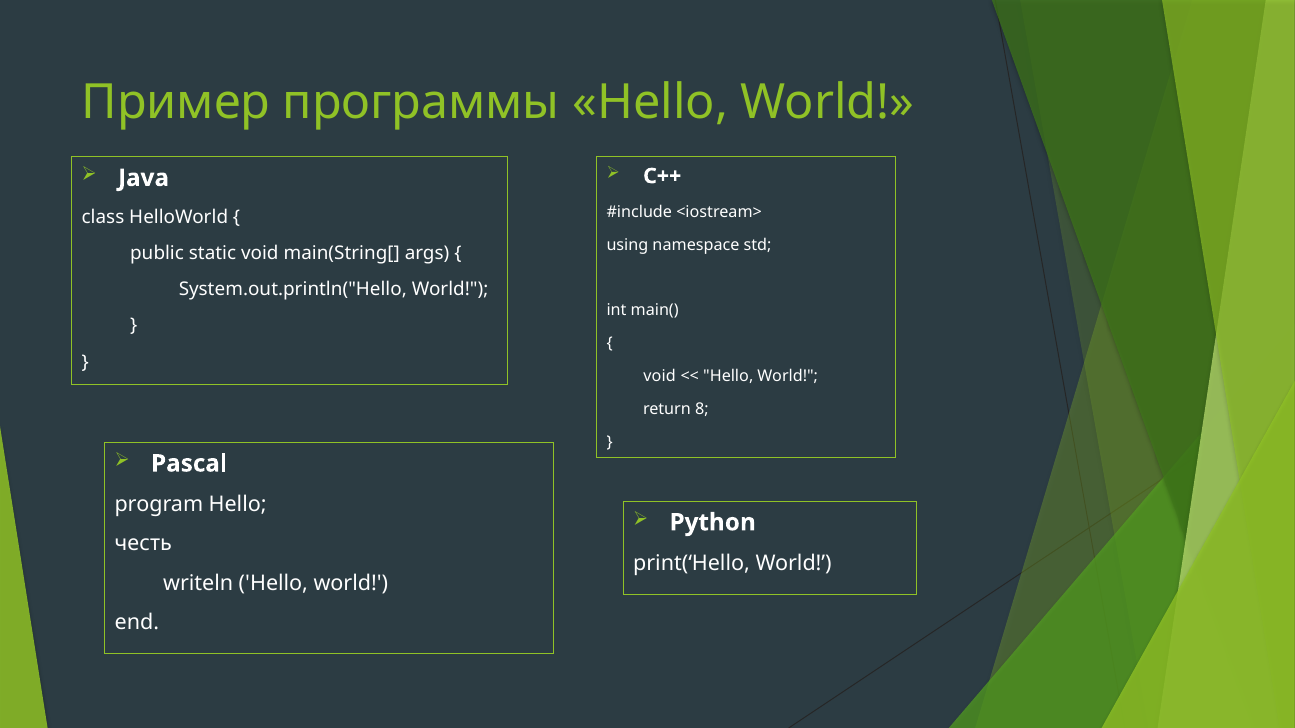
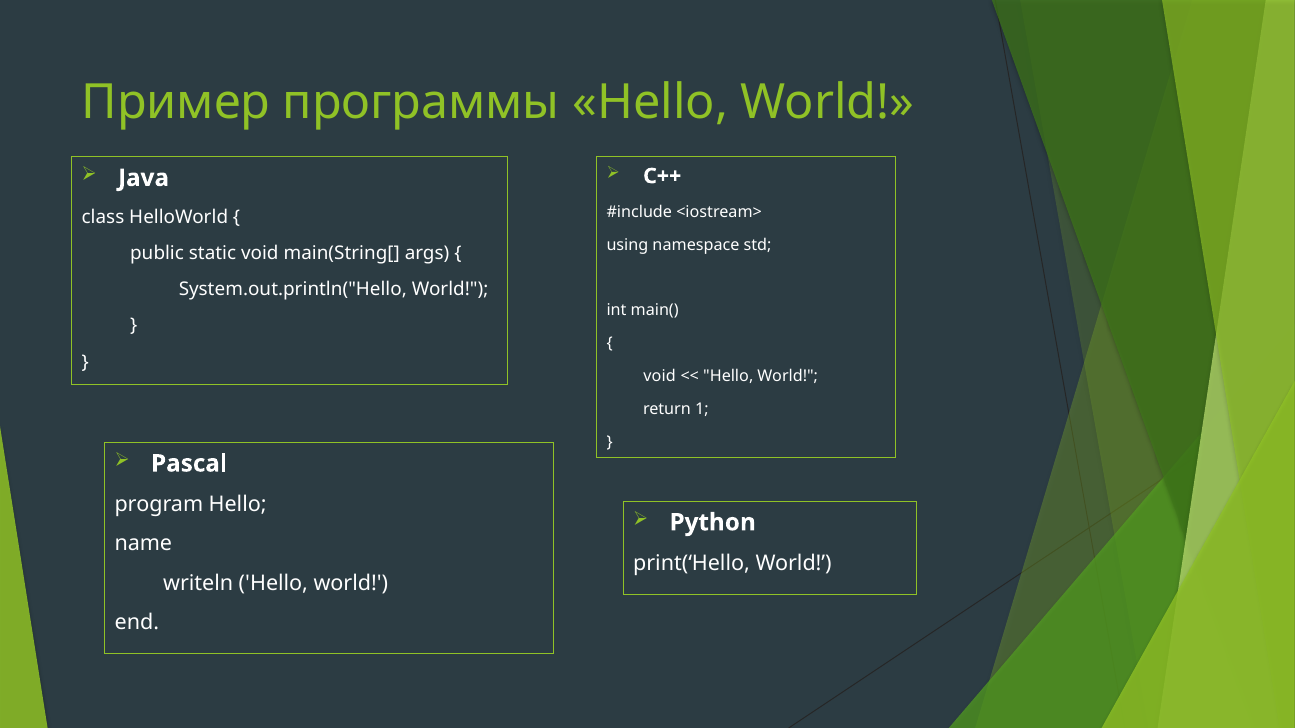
8: 8 -> 1 (702, 410)
честь: честь -> name (143, 544)
